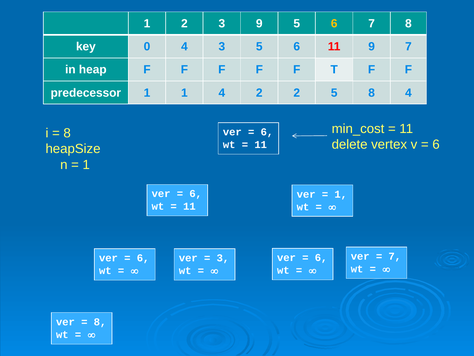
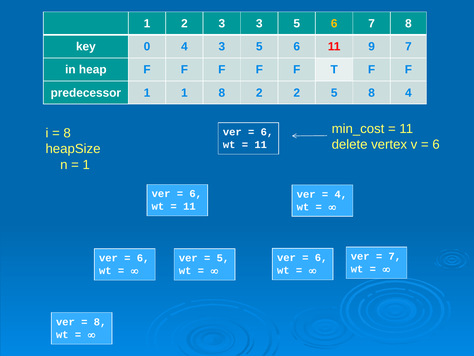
3 9: 9 -> 3 (259, 24)
1 4: 4 -> 8 (222, 93)
1: 1 -> 4 (341, 194)
3: 3 -> 5 (223, 258)
